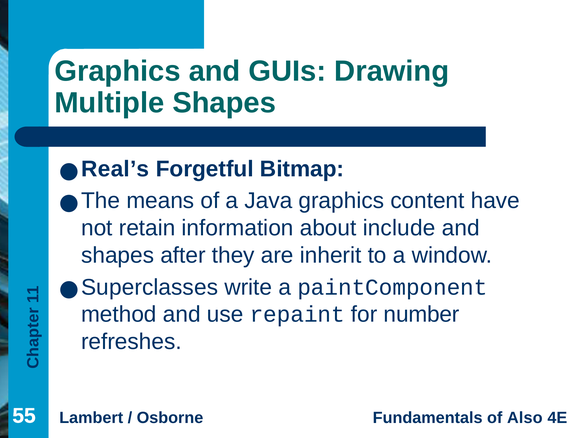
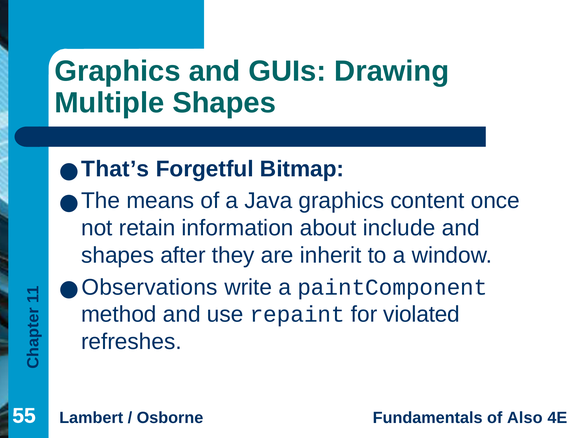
Real’s: Real’s -> That’s (115, 169)
have: have -> once (495, 200)
Superclasses: Superclasses -> Observations (150, 287)
number: number -> violated (422, 314)
